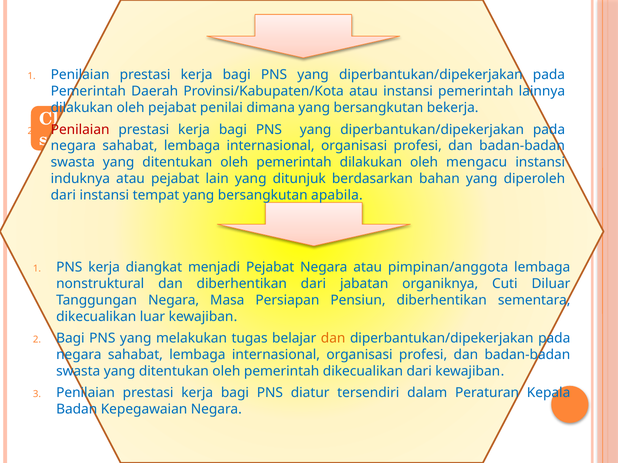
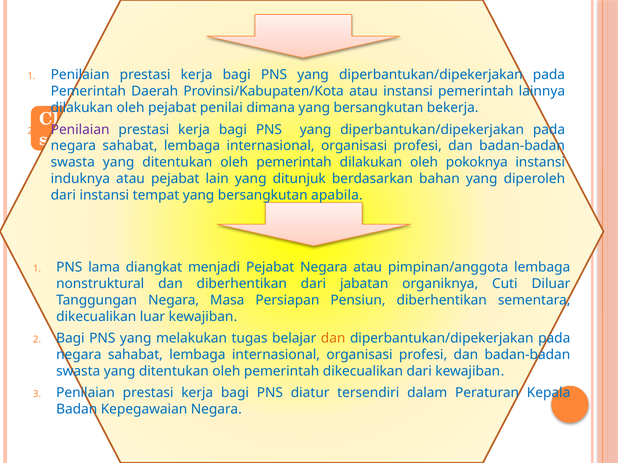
Penilaian colour: red -> purple (80, 130)
mengacu: mengacu -> pokoknya (477, 163)
PNS kerja: kerja -> lama (104, 268)
